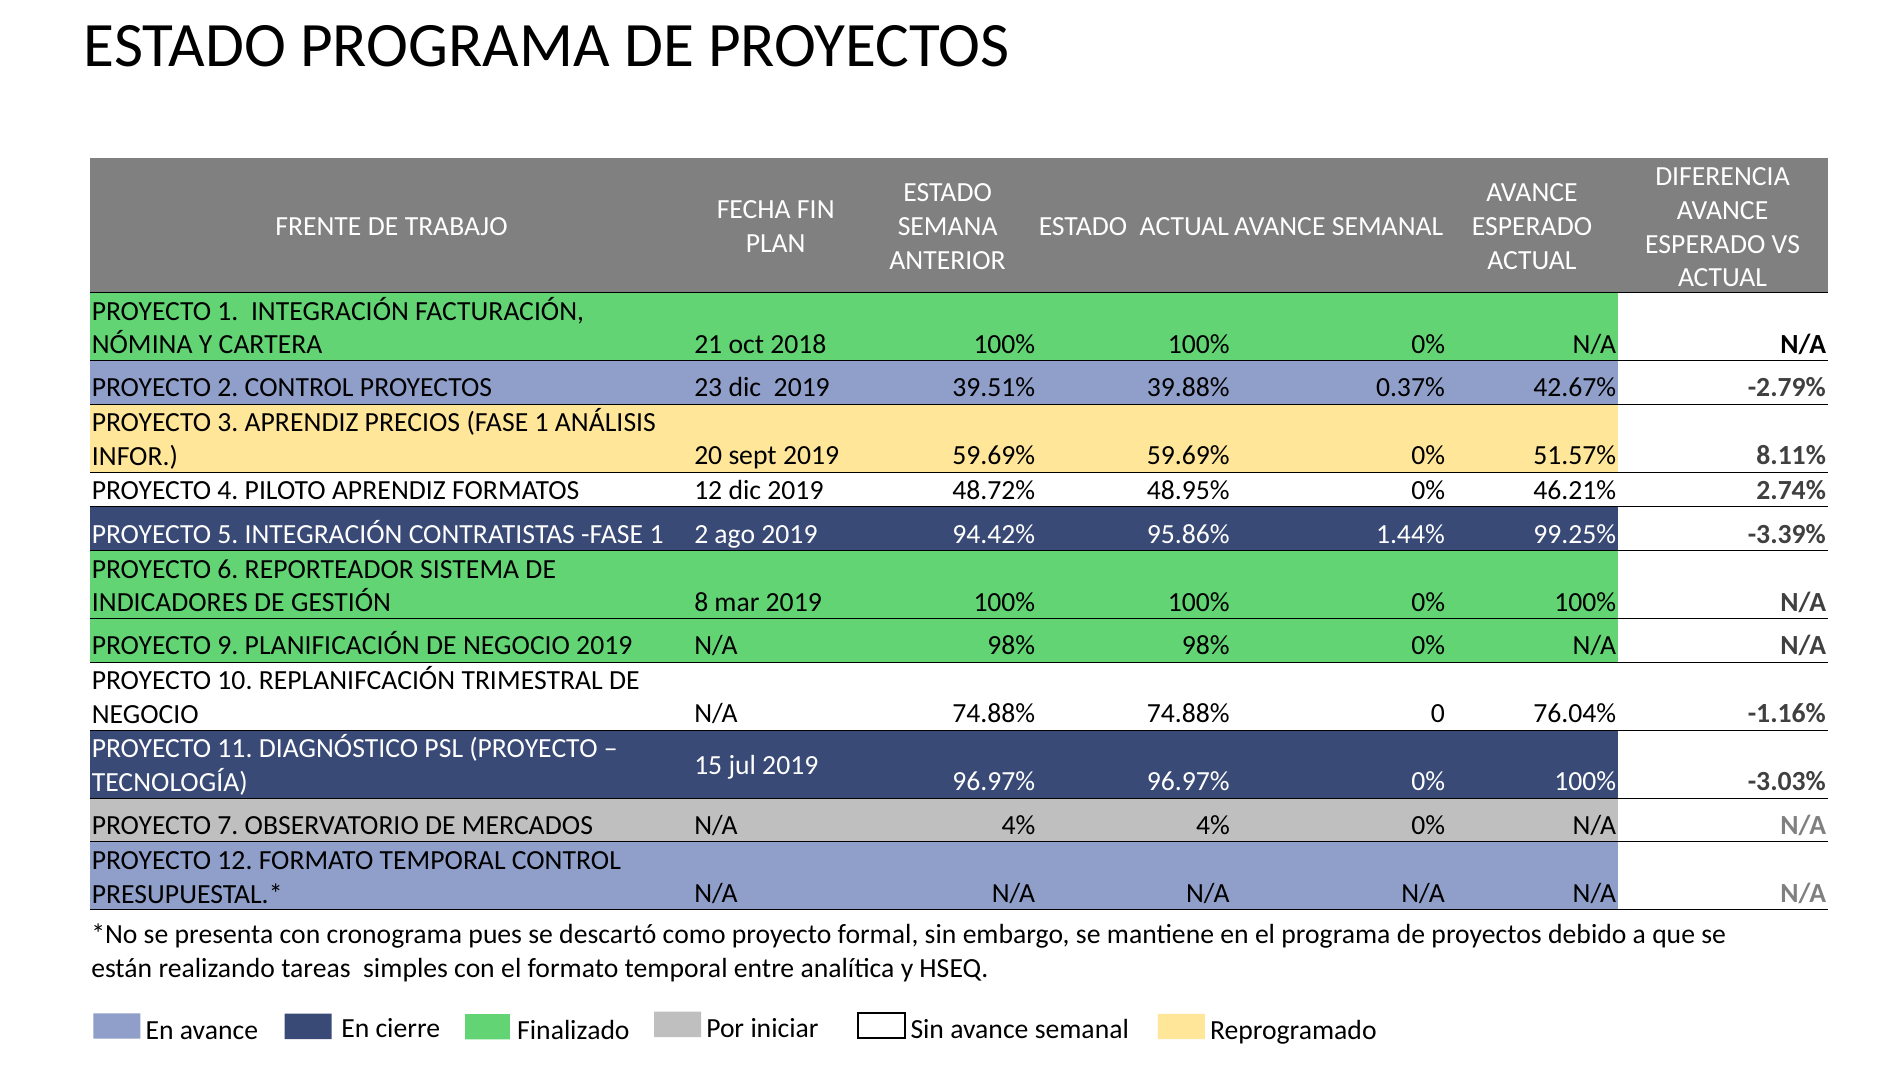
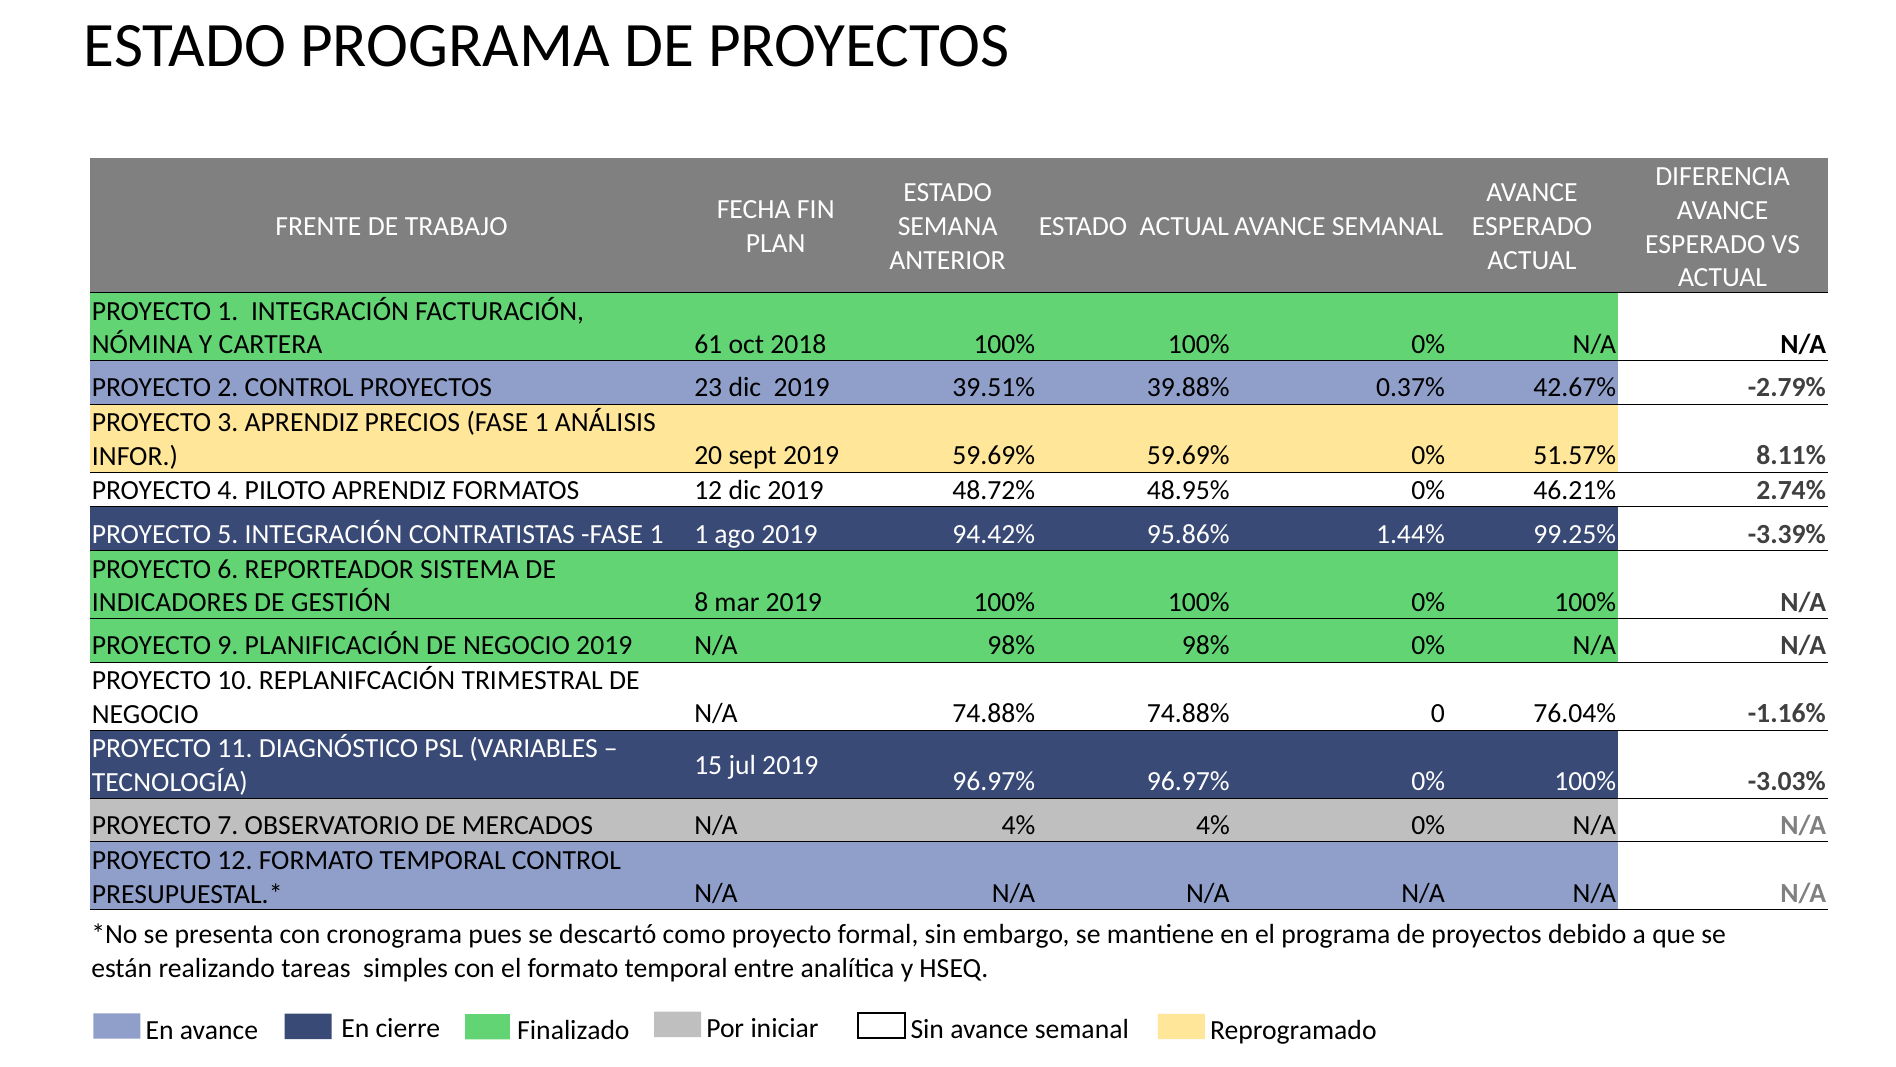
21: 21 -> 61 (708, 344)
1 2: 2 -> 1 (701, 534)
PSL PROYECTO: PROYECTO -> VARIABLES (534, 748)
